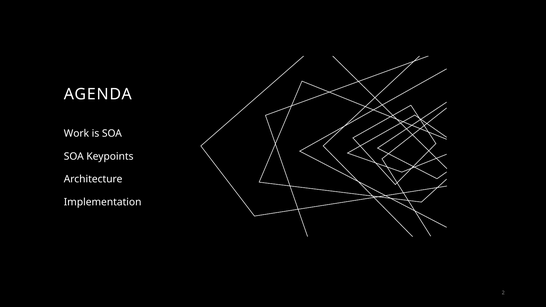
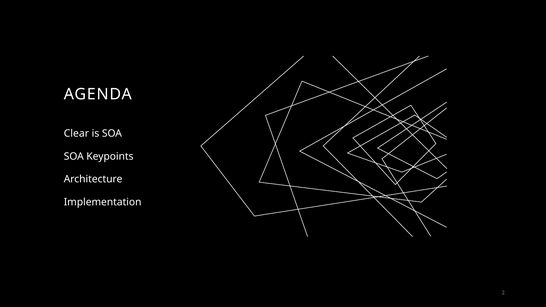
Work: Work -> Clear (76, 134)
